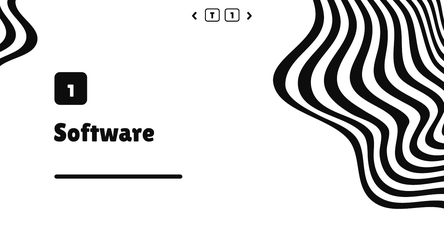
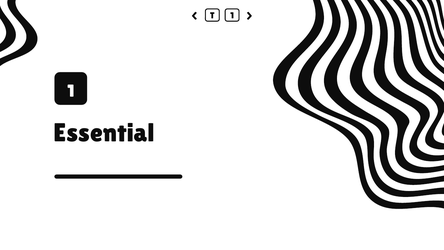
Software: Software -> Essential (104, 133)
